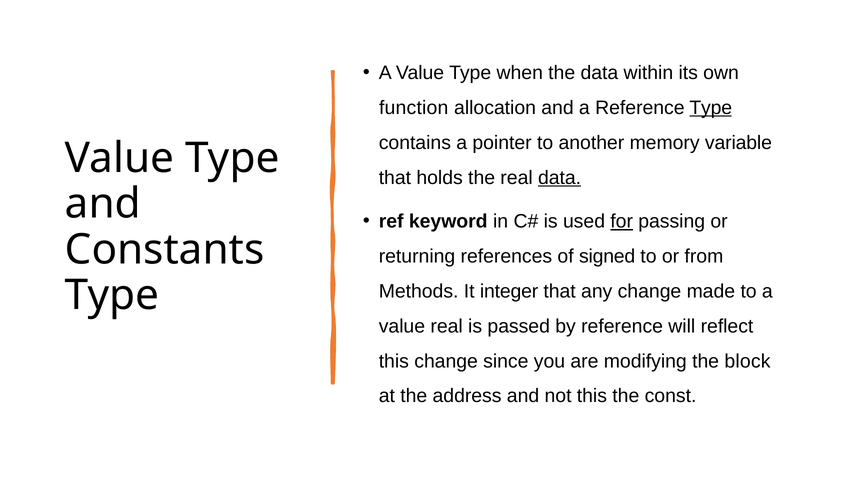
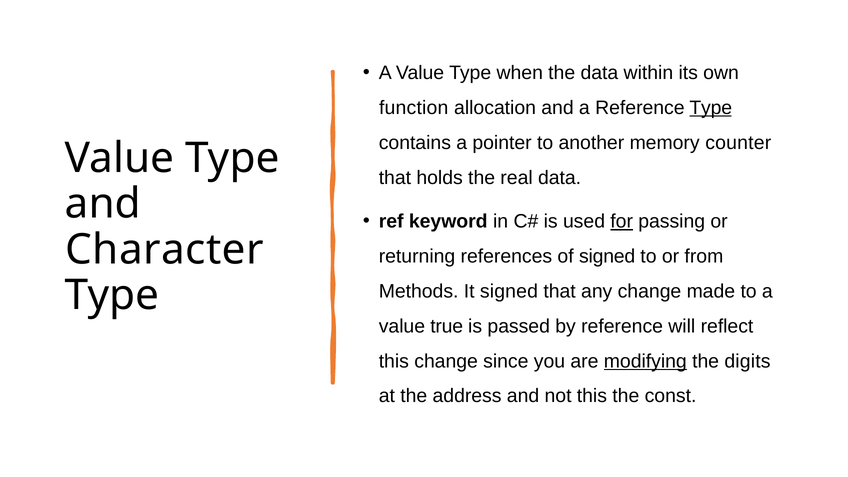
variable: variable -> counter (738, 143)
data underline: present -> none (560, 178)
Constants: Constants -> Character (164, 250)
It integer: integer -> signed (509, 291)
value real: real -> true (447, 326)
modifying underline: none -> present (645, 361)
block: block -> digits (747, 361)
